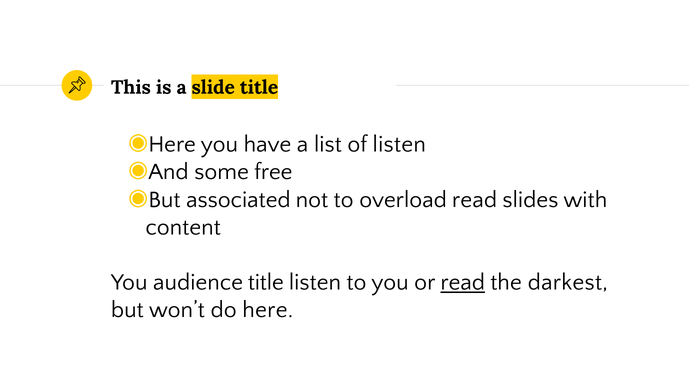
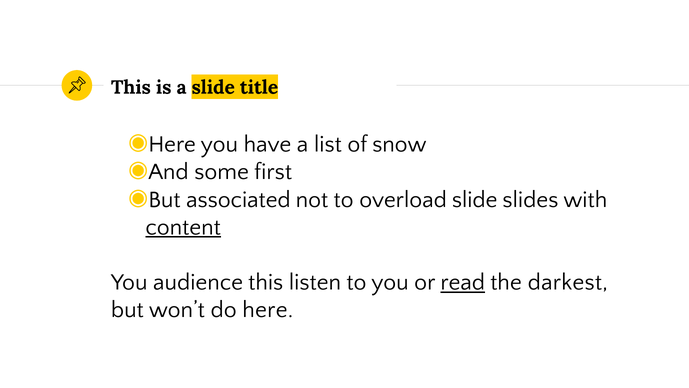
of listen: listen -> snow (399, 144)
free: free -> first (273, 172)
overload read: read -> slide (475, 199)
content underline: none -> present (183, 227)
audience title: title -> this (266, 282)
